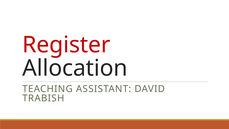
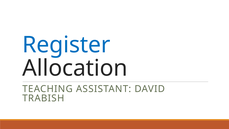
Register colour: red -> blue (66, 45)
